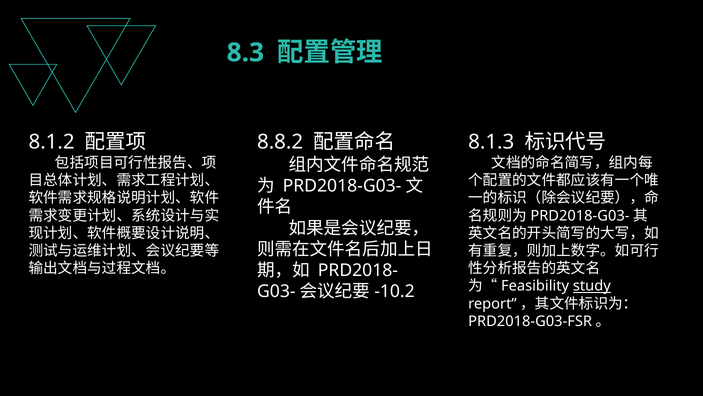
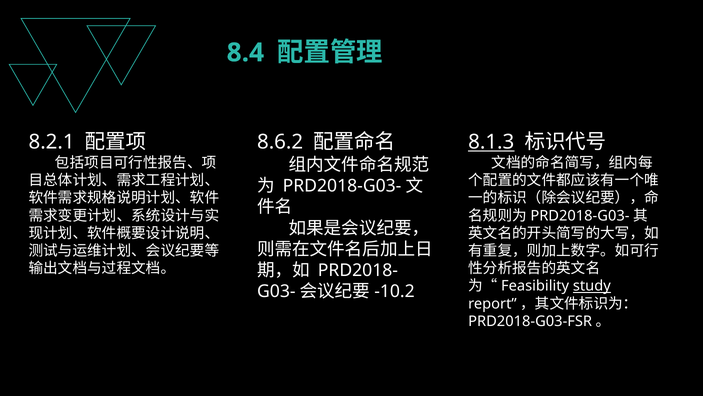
8.3: 8.3 -> 8.4 (245, 53)
8.1.2: 8.1.2 -> 8.2.1 (52, 142)
8.8.2: 8.8.2 -> 8.6.2 (280, 142)
8.1.3 underline: none -> present (491, 142)
